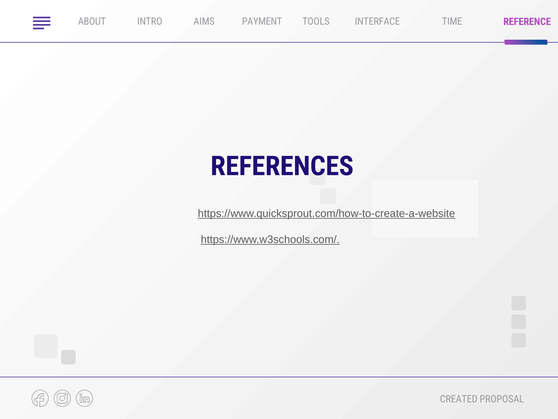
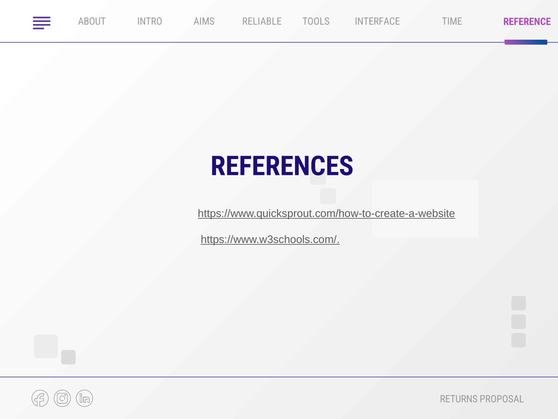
PAYMENT: PAYMENT -> RELIABLE (262, 22)
CREATED: CREATED -> RETURNS (459, 399)
